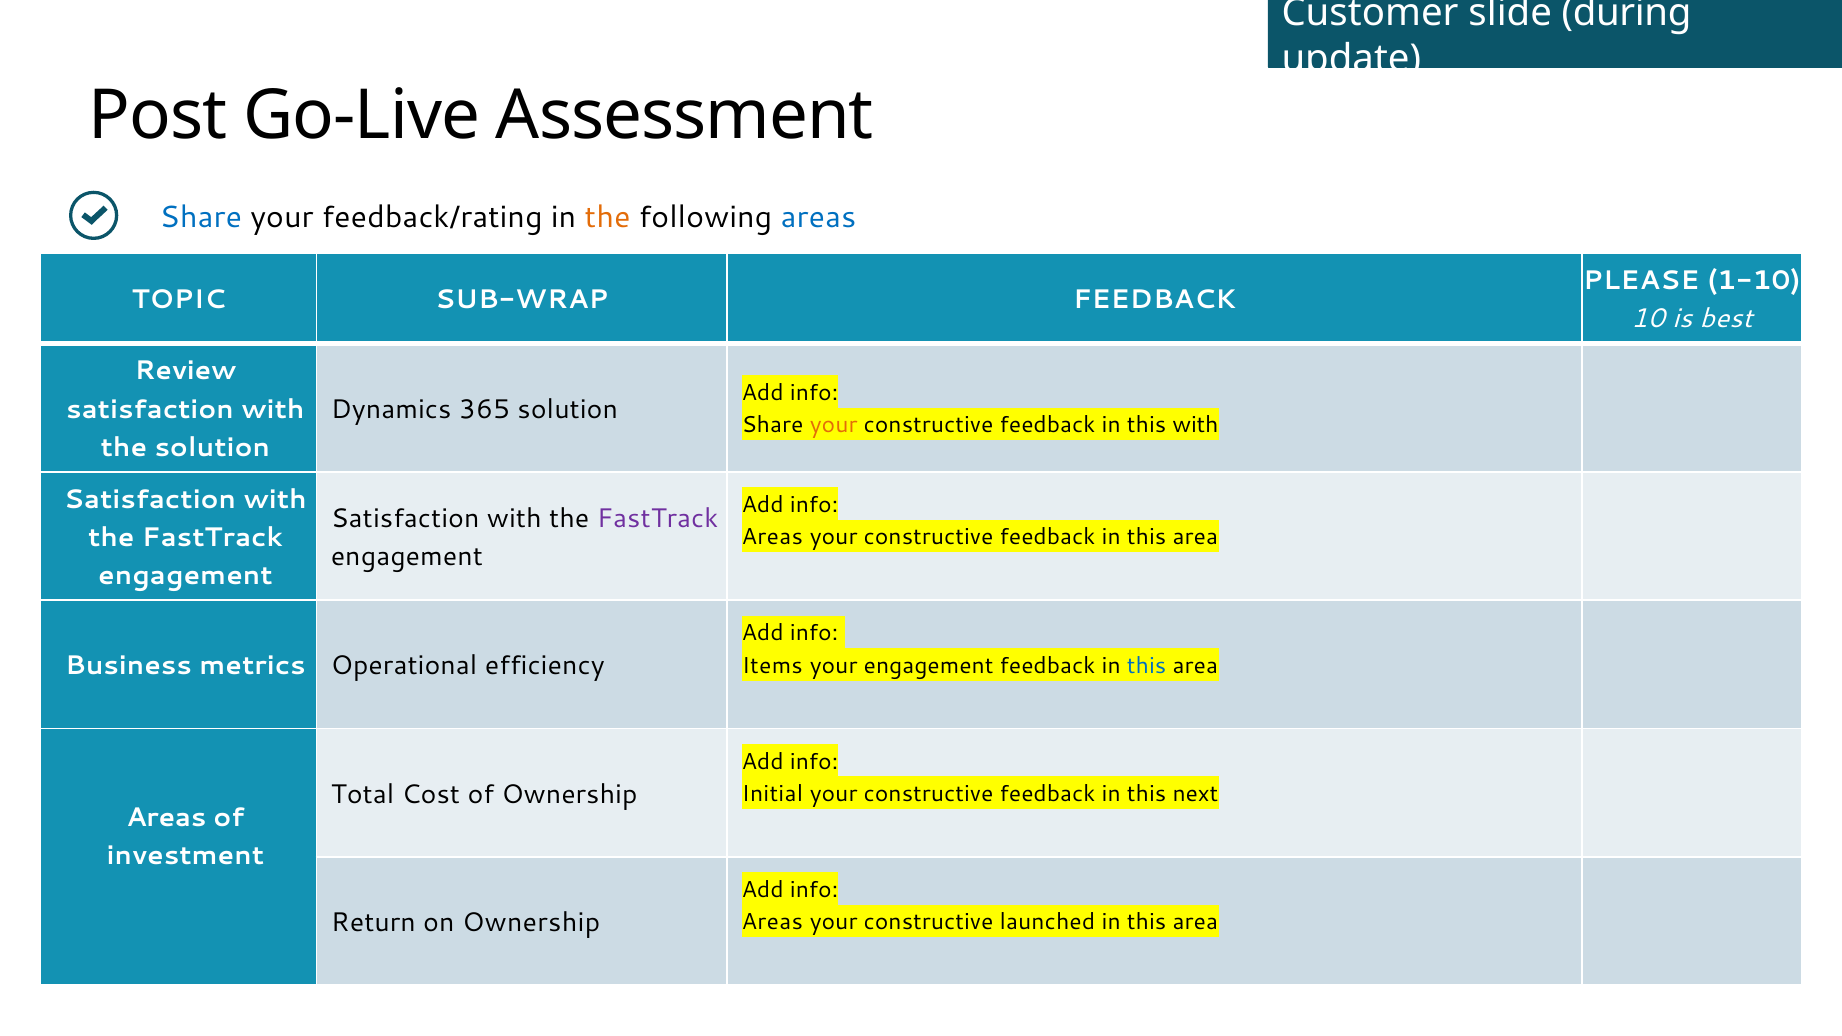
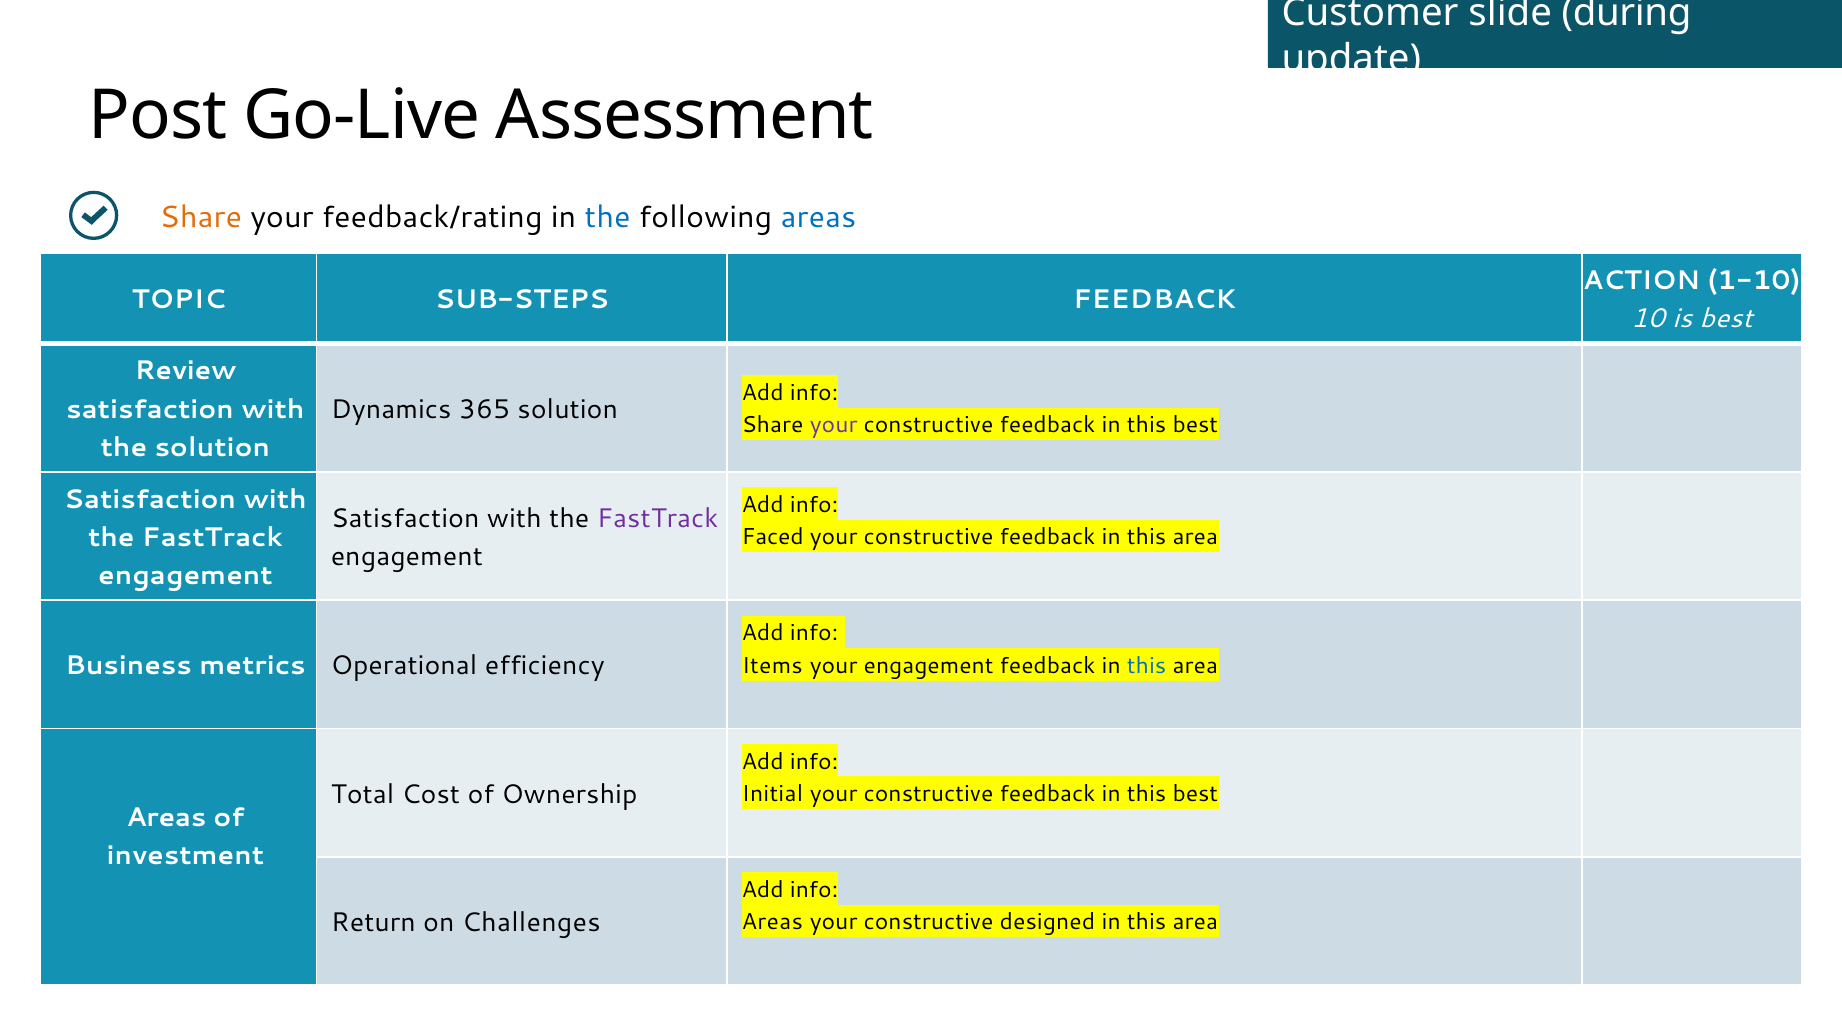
Share colour: blue -> orange (201, 218)
the colour: orange -> blue (608, 218)
PLEASE: PLEASE -> ACTION (1642, 281)
SUB-WRAP: SUB-WRAP -> SUB-STEPS (522, 300)
your colour: orange -> purple (834, 425)
with: with -> best (1195, 425)
Areas: Areas -> Faced (773, 537)
next: next -> best (1195, 794)
on Ownership: Ownership -> Challenges (531, 923)
launched: launched -> designed (1047, 922)
